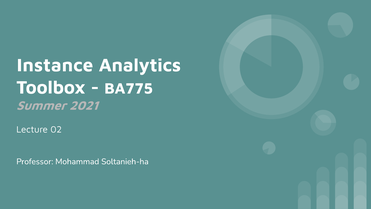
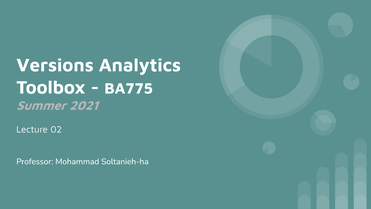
Instance: Instance -> Versions (55, 65)
